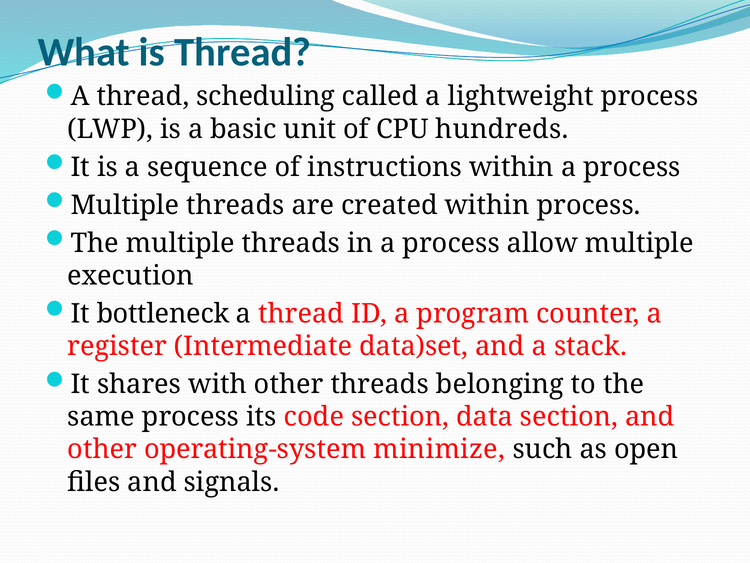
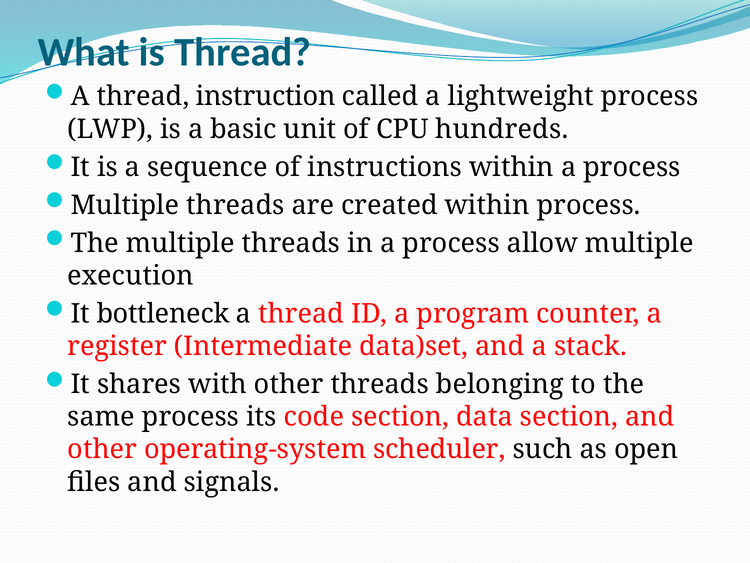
scheduling: scheduling -> instruction (266, 96)
minimize: minimize -> scheduler (439, 449)
